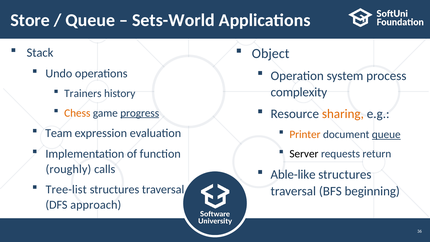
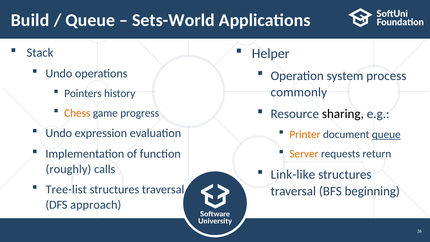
Store: Store -> Build (30, 20)
Object: Object -> Helper (271, 54)
complexity: complexity -> commonly (299, 92)
Trainers: Trainers -> Pointers (83, 93)
progress underline: present -> none (140, 113)
sharing colour: orange -> black (343, 114)
Team: Team -> Undo (59, 133)
Server colour: black -> orange (304, 154)
Able-like: Able-like -> Link-like (293, 175)
